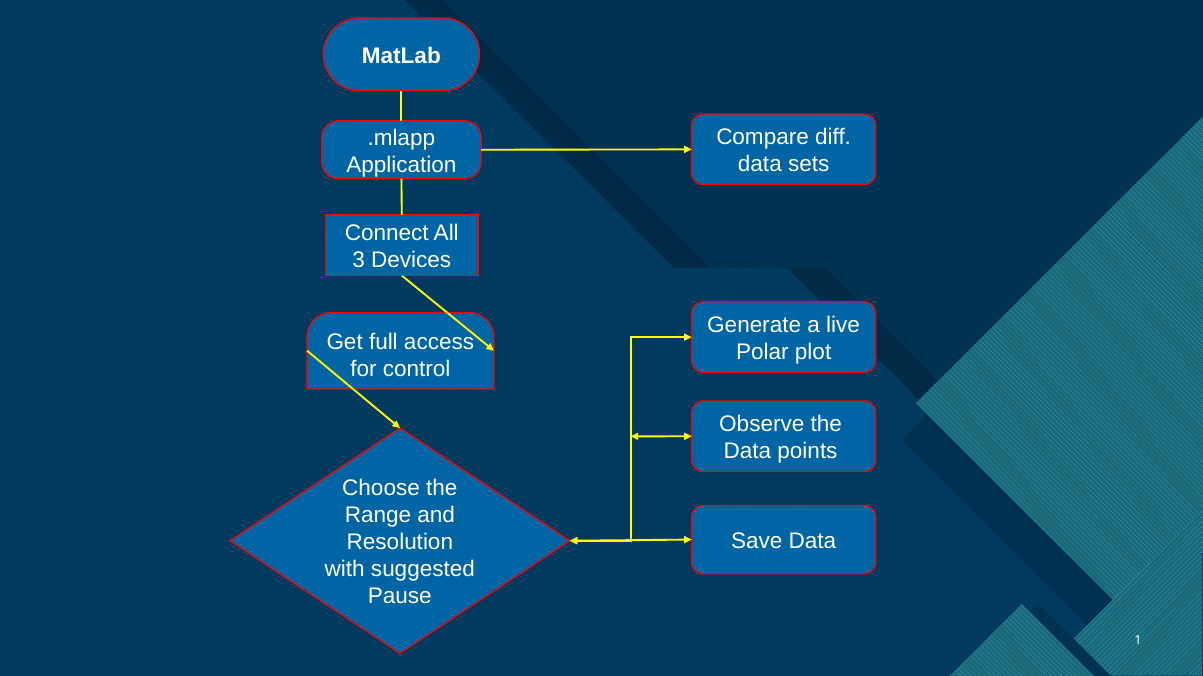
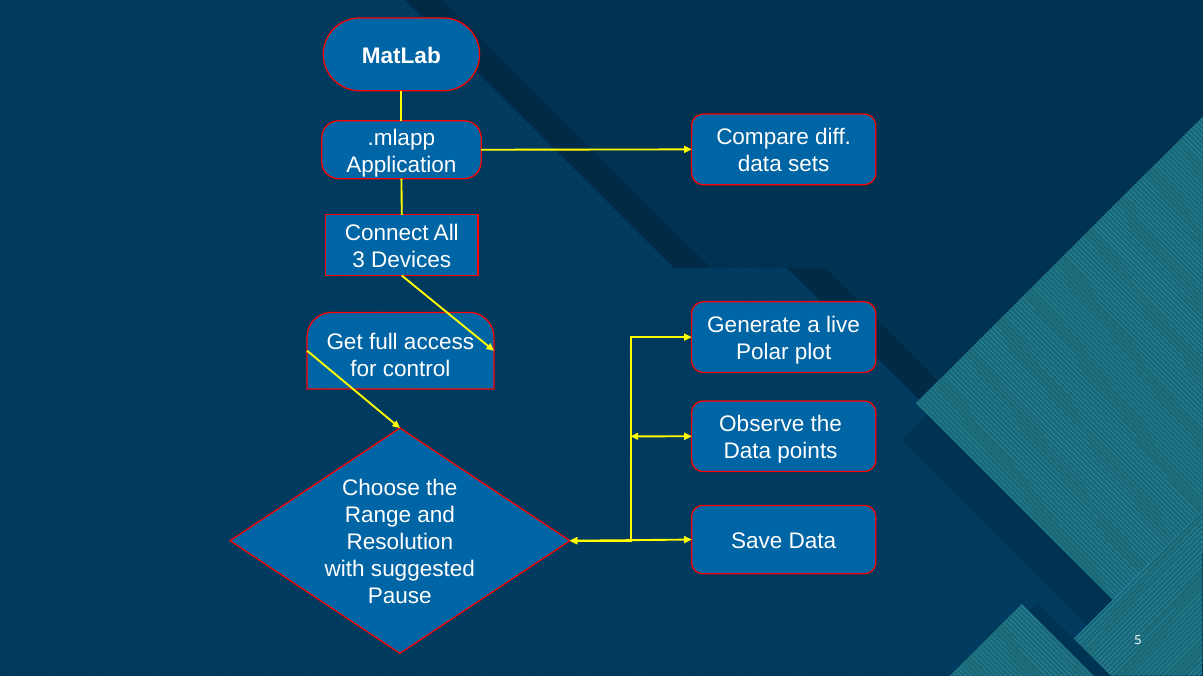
1: 1 -> 5 (1138, 641)
